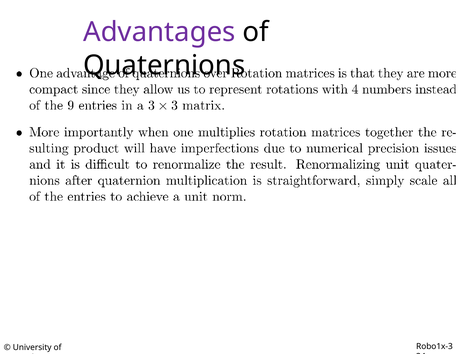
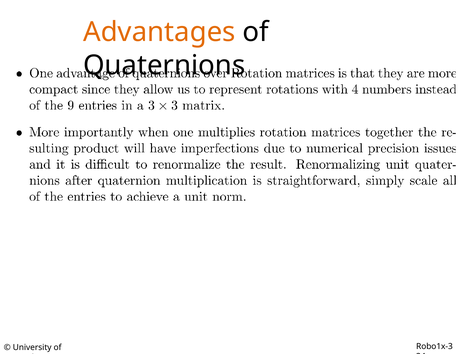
Advantages colour: purple -> orange (159, 32)
